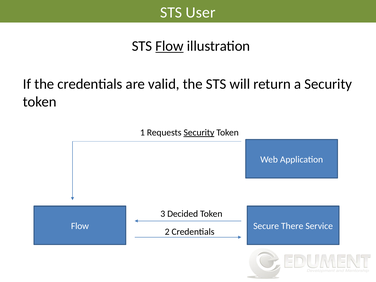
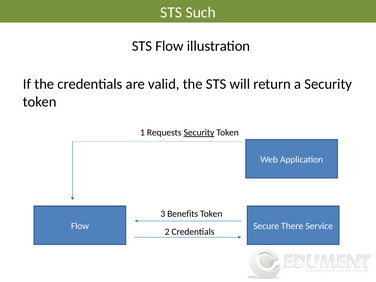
User: User -> Such (201, 12)
Flow underline: present -> none (170, 46)
Decided: Decided -> Benefits (183, 214)
